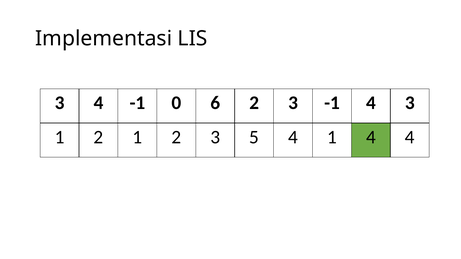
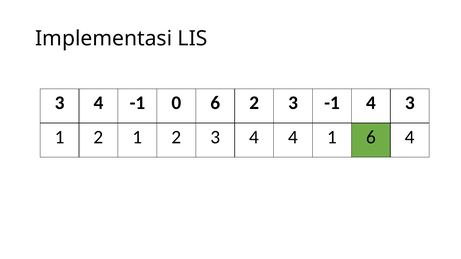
2 3 5: 5 -> 4 (254, 137)
1 4: 4 -> 6 (371, 137)
